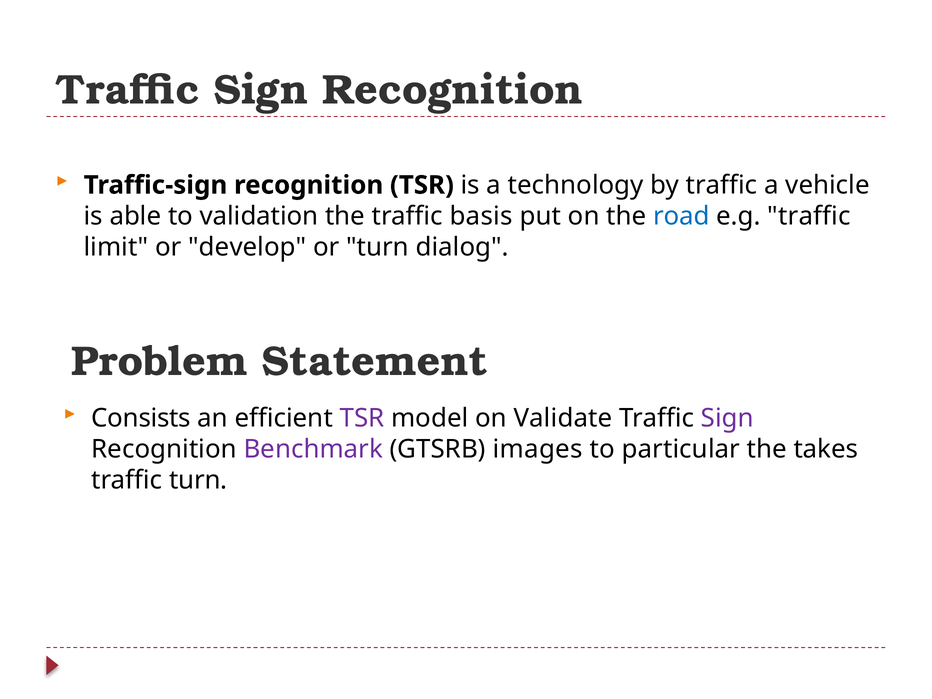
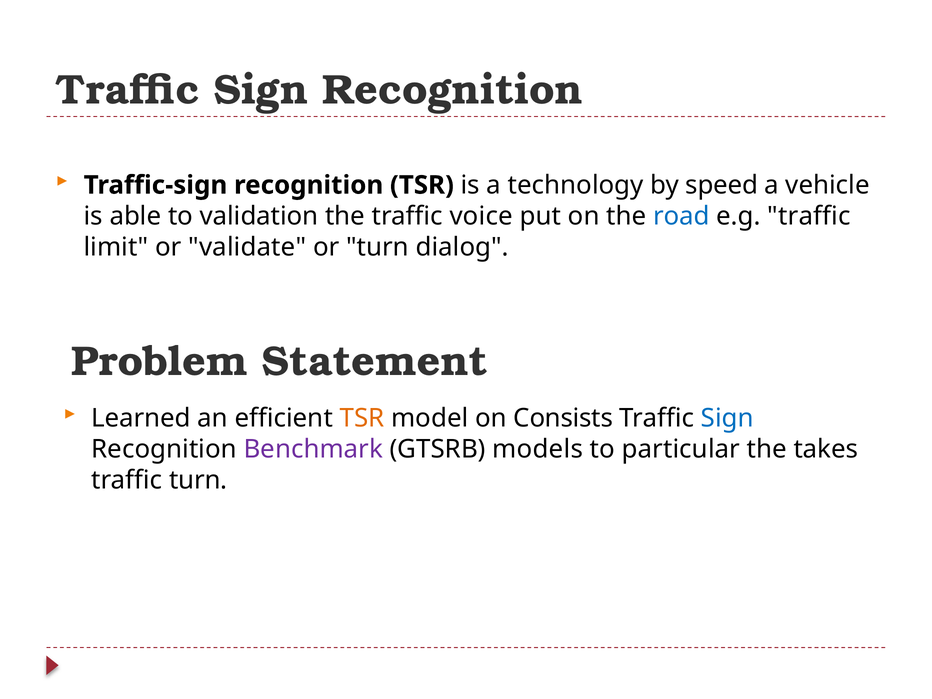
by traffic: traffic -> speed (722, 185)
basis: basis -> voice (481, 216)
develop: develop -> validate (247, 247)
Consists: Consists -> Learned (141, 418)
TSR colour: purple -> orange (362, 418)
Validate: Validate -> Consists (563, 418)
Sign colour: purple -> blue (727, 418)
images: images -> models (538, 449)
